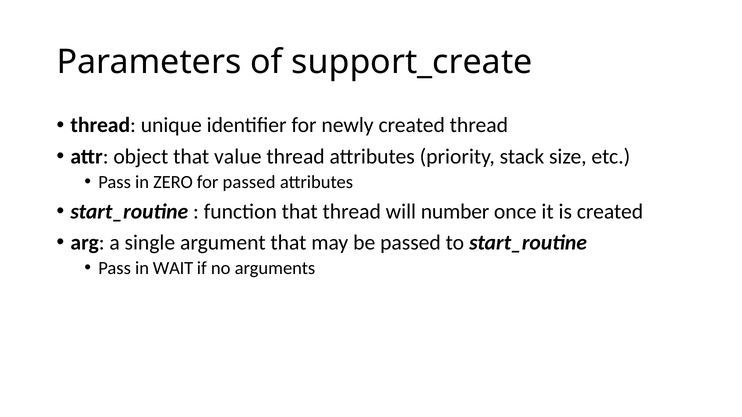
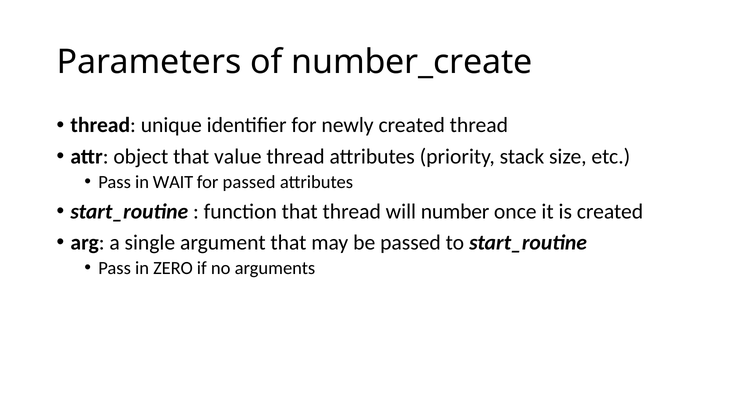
support_create: support_create -> number_create (412, 62)
ZERO: ZERO -> WAIT (173, 182)
WAIT: WAIT -> ZERO (173, 268)
